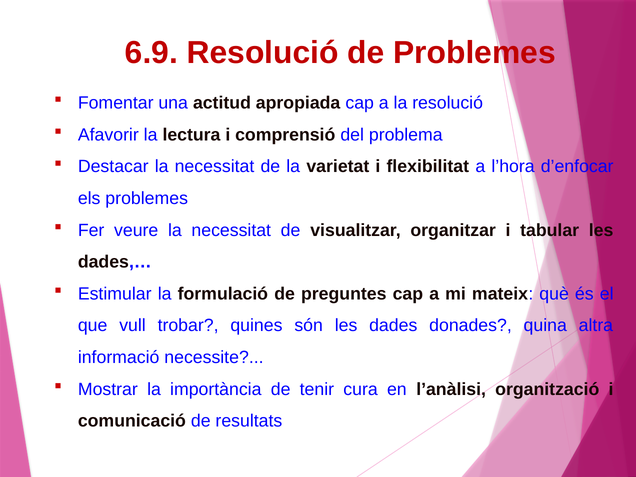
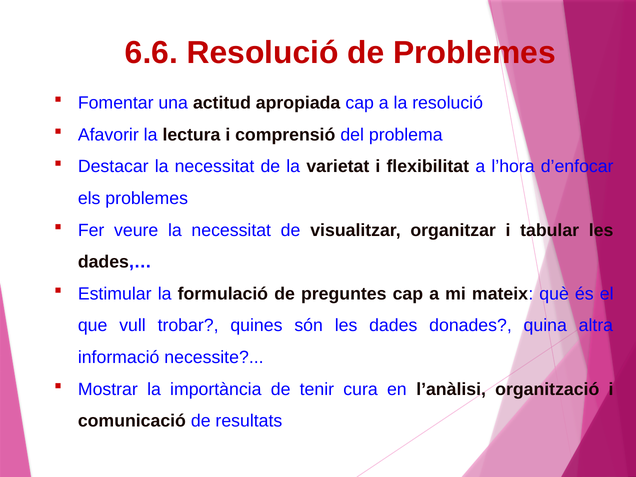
6.9: 6.9 -> 6.6 (151, 53)
